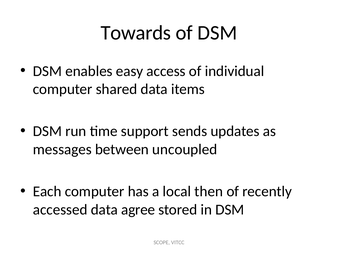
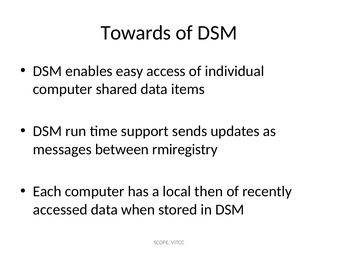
uncoupled: uncoupled -> rmiregistry (185, 149)
agree: agree -> when (138, 209)
